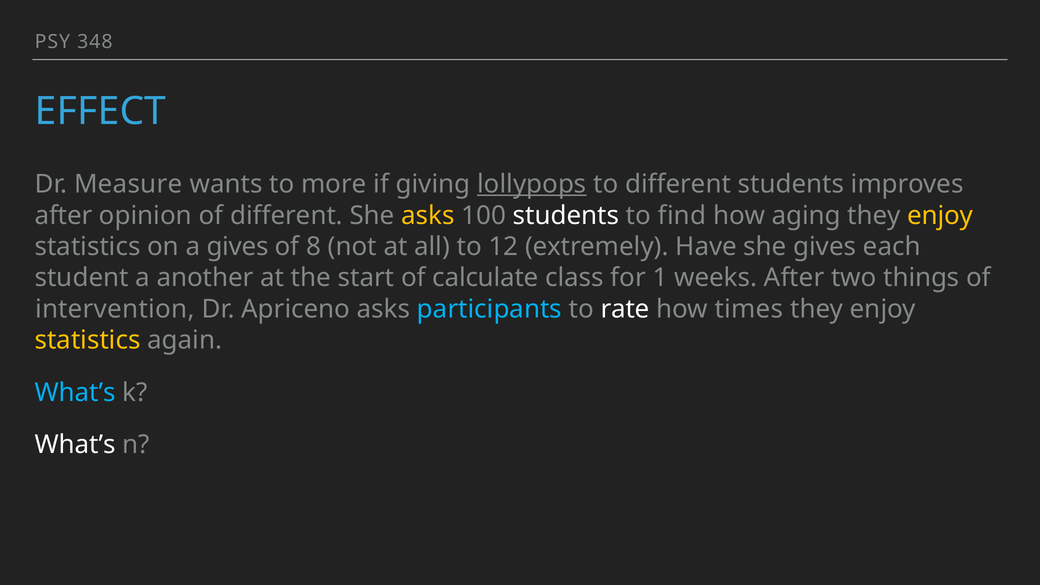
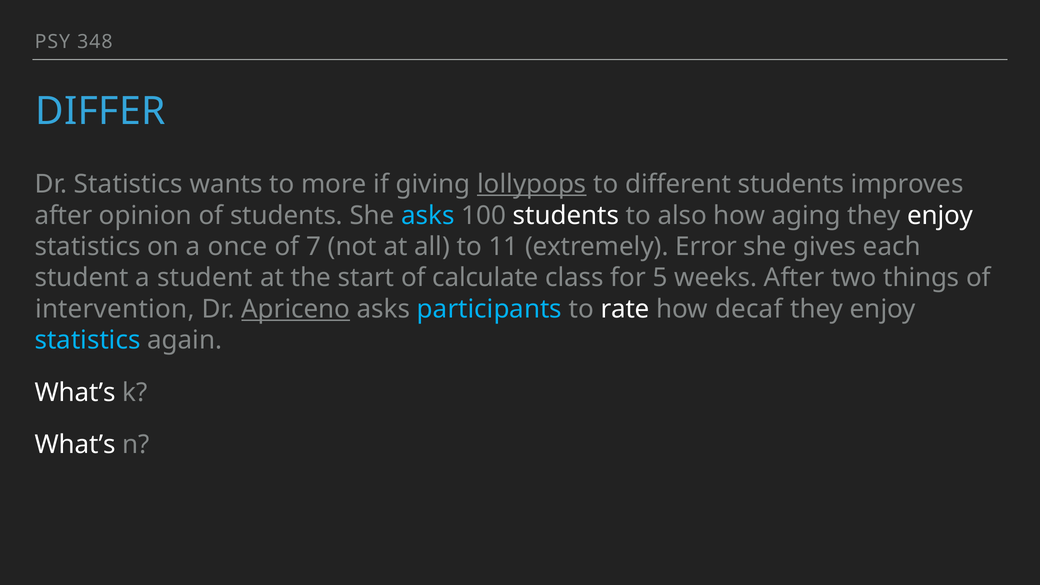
EFFECT: EFFECT -> DIFFER (100, 111)
Dr Measure: Measure -> Statistics (128, 184)
of different: different -> students (286, 215)
asks colour: yellow -> light blue (428, 215)
find: find -> also (682, 215)
enjoy colour: yellow -> white (940, 215)
a gives: gives -> once (237, 247)
8: 8 -> 7 (314, 247)
12: 12 -> 11 (503, 247)
Have: Have -> Error (706, 247)
a another: another -> student (205, 278)
1: 1 -> 5 (660, 278)
Apriceno underline: none -> present (296, 309)
times: times -> decaf (749, 309)
statistics colour: yellow -> light blue (88, 340)
What’s colour: light blue -> white (75, 393)
